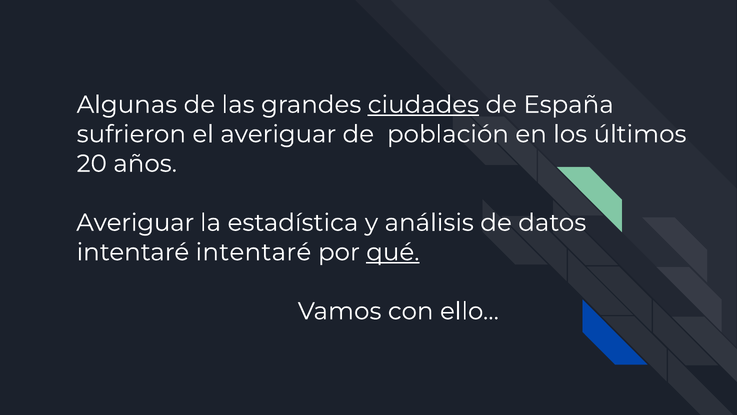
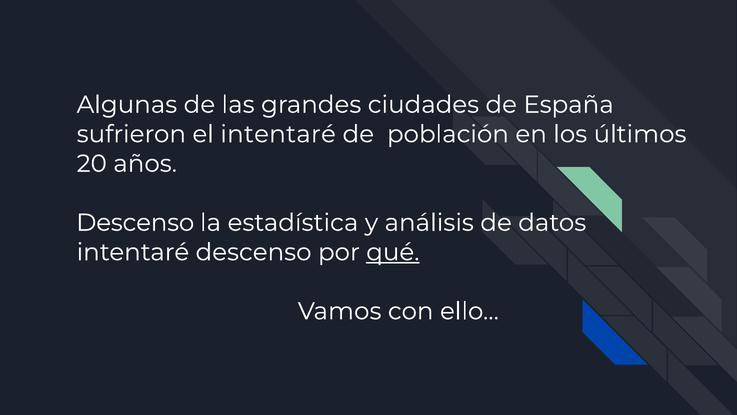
ciudades underline: present -> none (423, 105)
el averiguar: averiguar -> intentaré (278, 134)
Averiguar: Averiguar -> Descenso (135, 222)
intentaré intentaré: intentaré -> descenso (254, 252)
